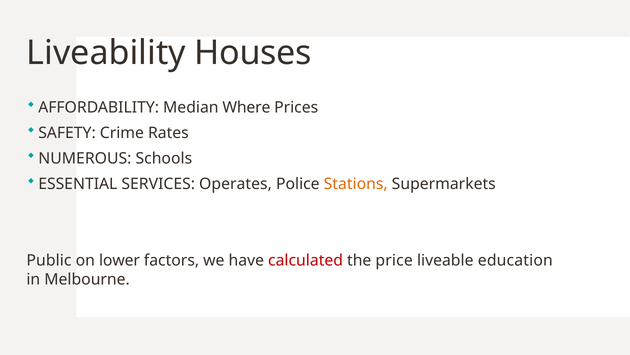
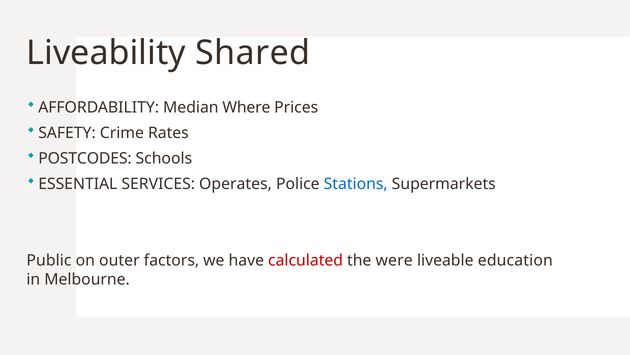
Houses: Houses -> Shared (253, 53)
NUMEROUS: NUMEROUS -> POSTCODES (85, 158)
Stations colour: orange -> blue (356, 184)
lower: lower -> outer (119, 260)
price: price -> were (394, 260)
